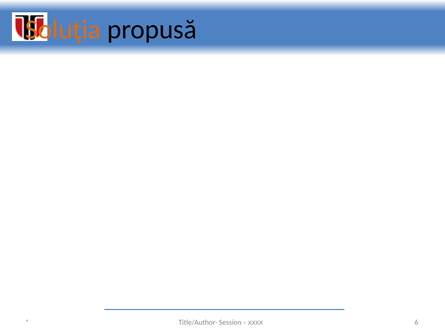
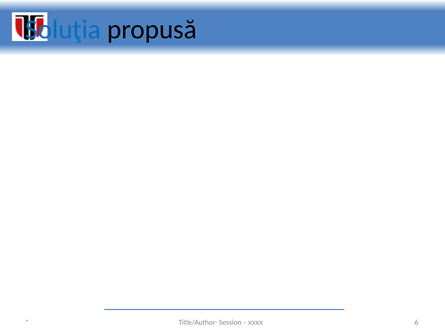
Soluţia colour: orange -> blue (63, 29)
